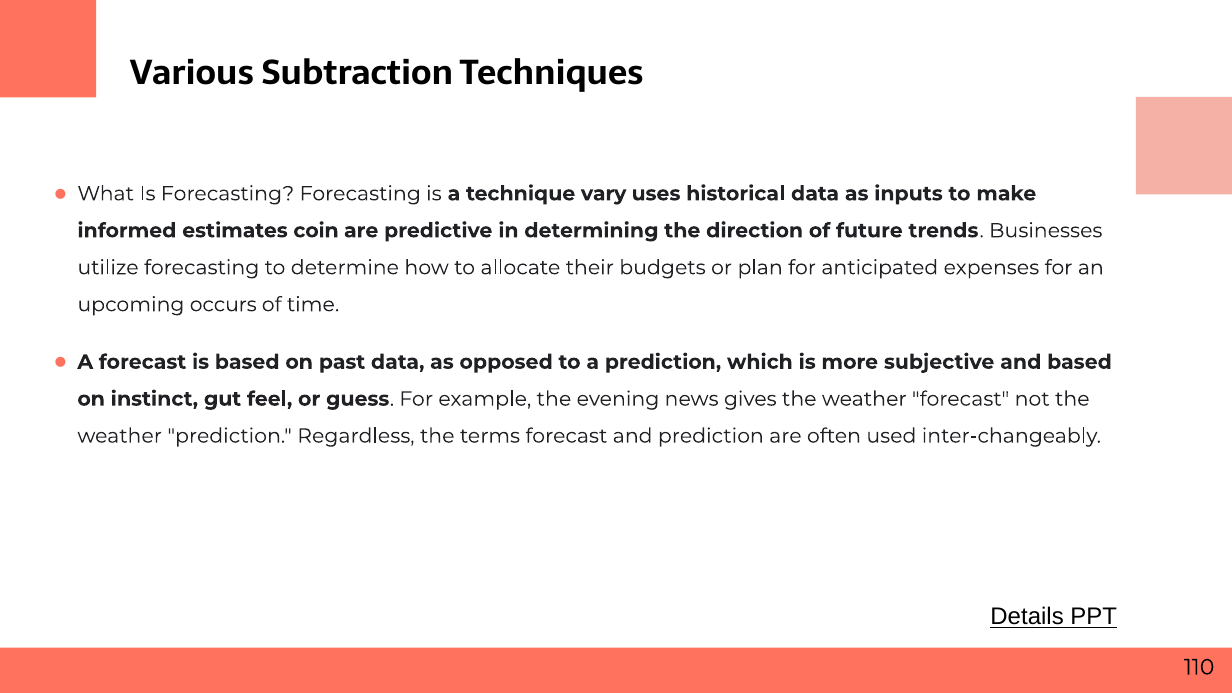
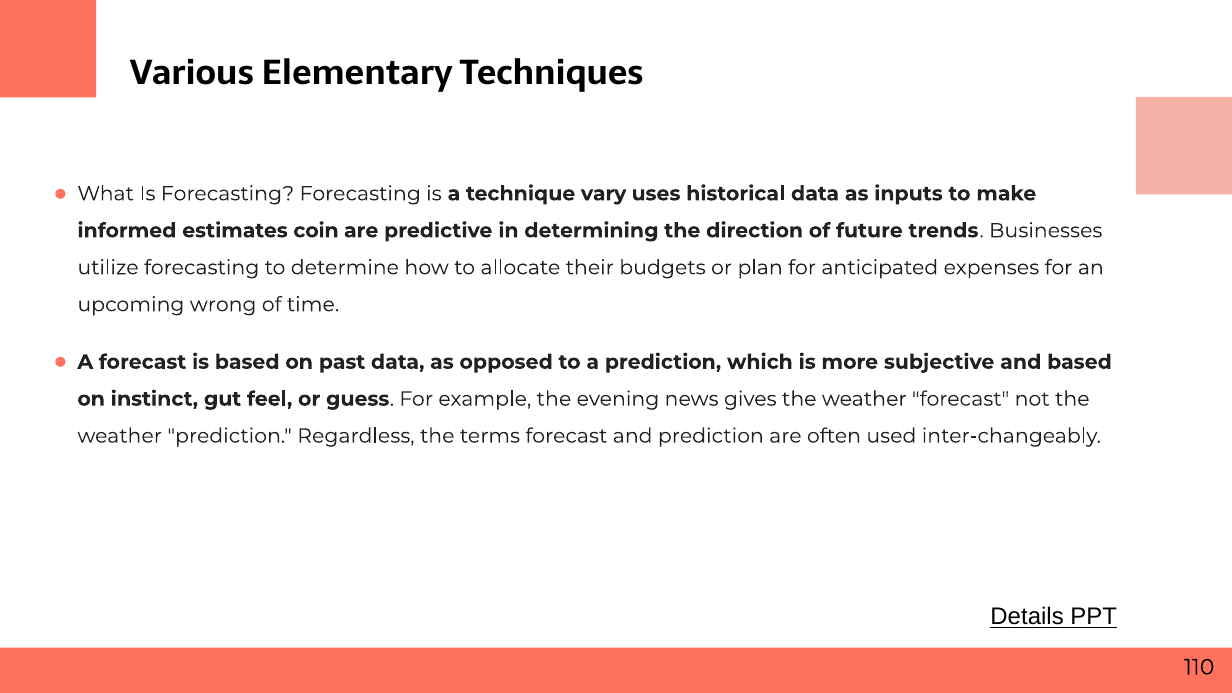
Subtraction: Subtraction -> Elementary (357, 73)
occurs: occurs -> wrong (223, 305)
